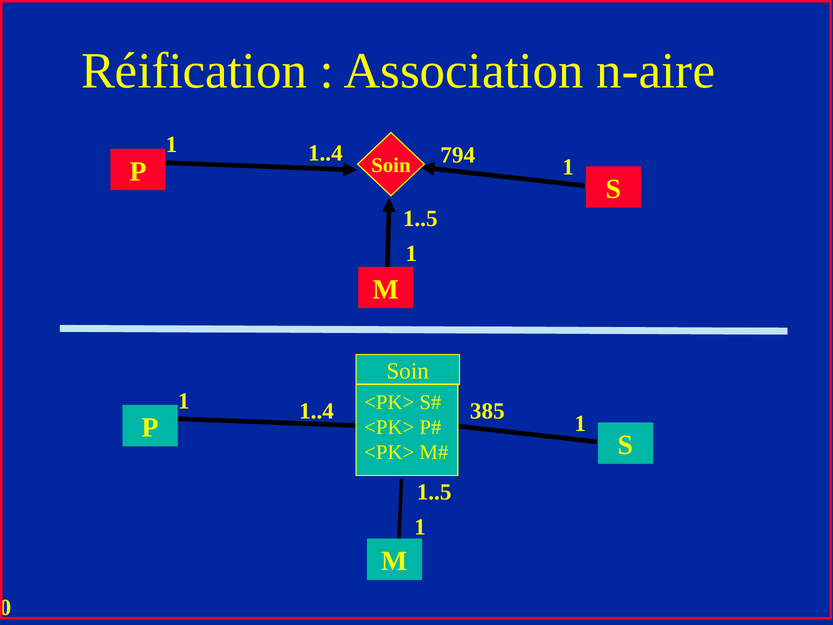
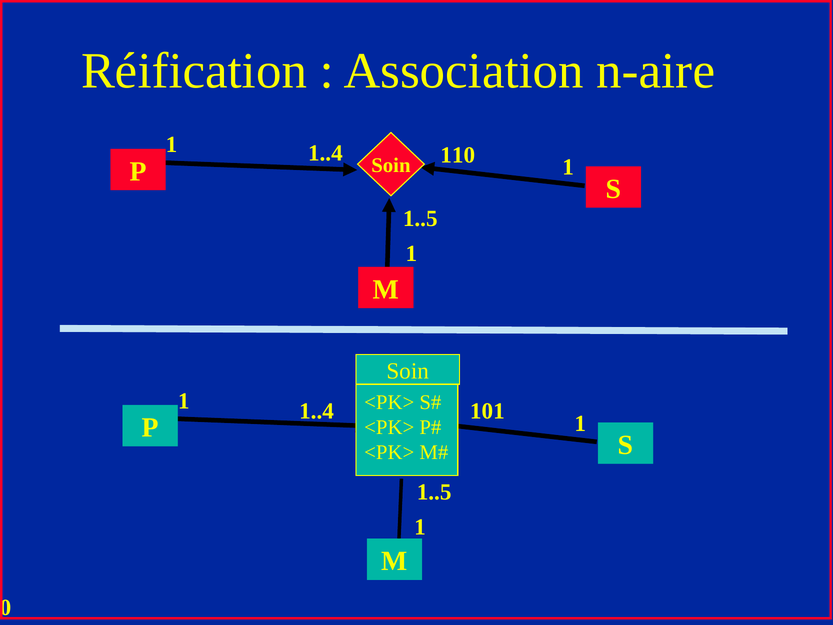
794: 794 -> 110 (458, 155)
385: 385 -> 101 (487, 411)
